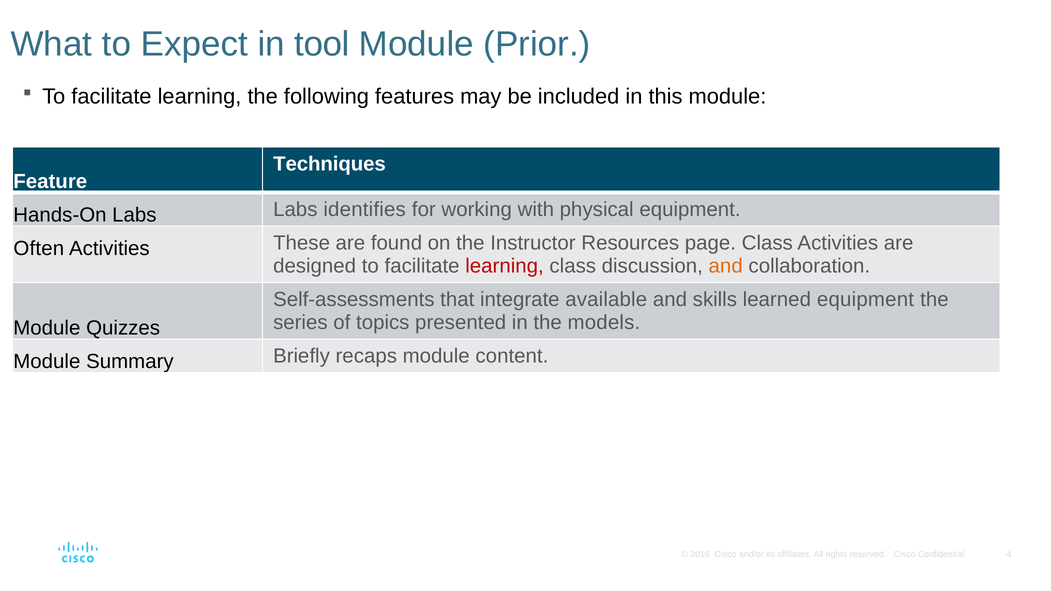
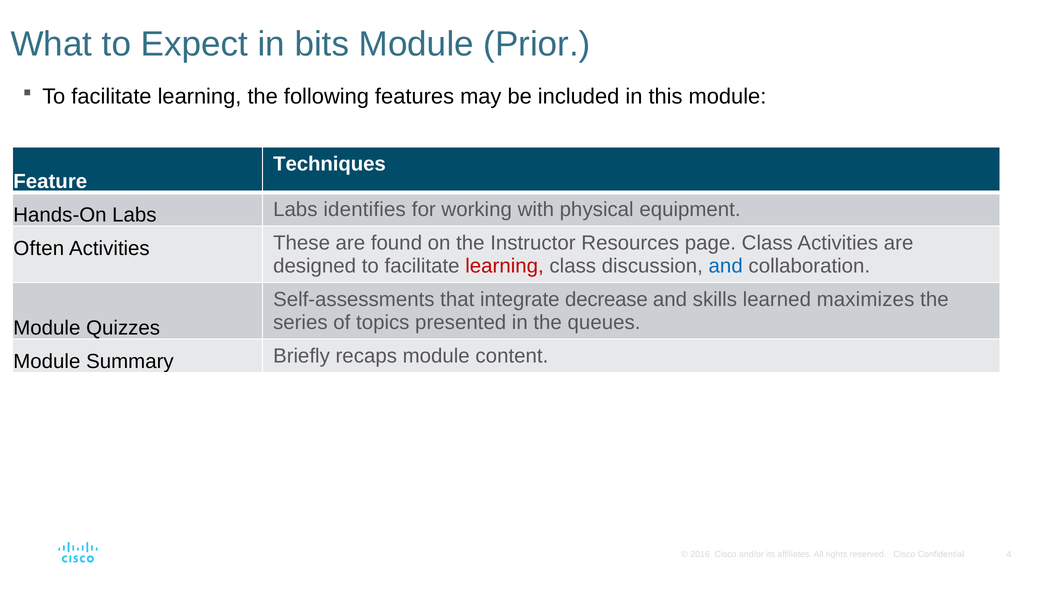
tool: tool -> bits (322, 44)
and colour: orange -> blue (726, 266)
available: available -> decrease (606, 300)
learned equipment: equipment -> maximizes (866, 300)
models: models -> queues (604, 323)
